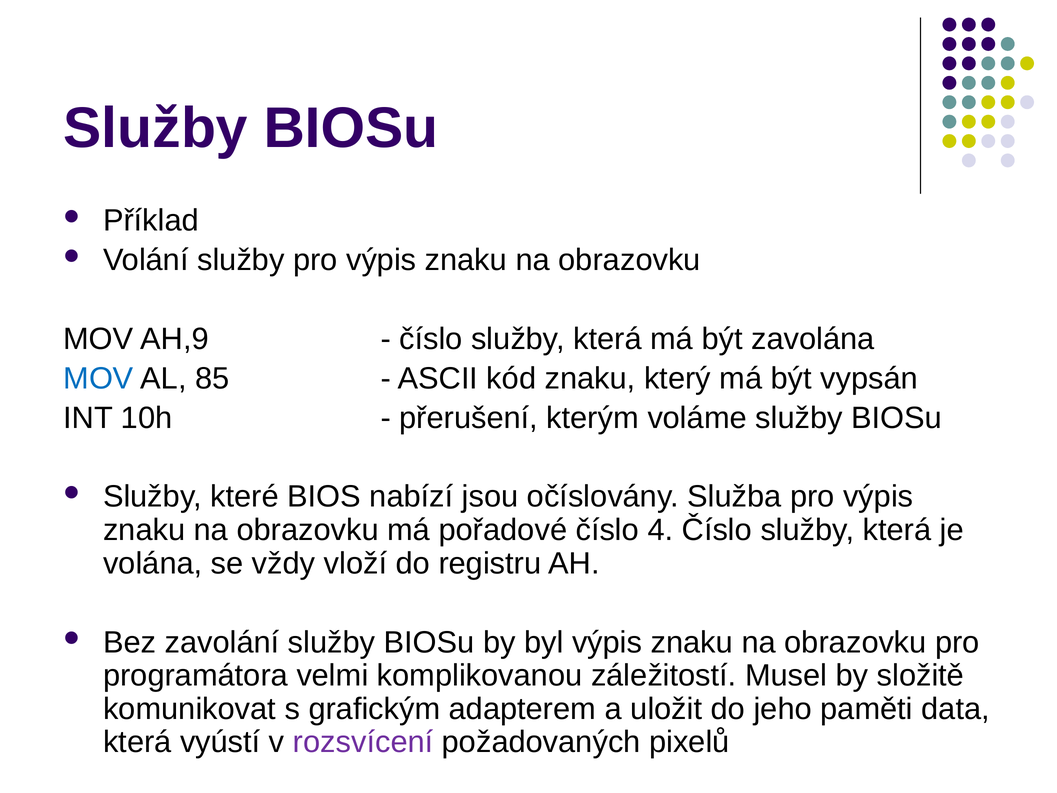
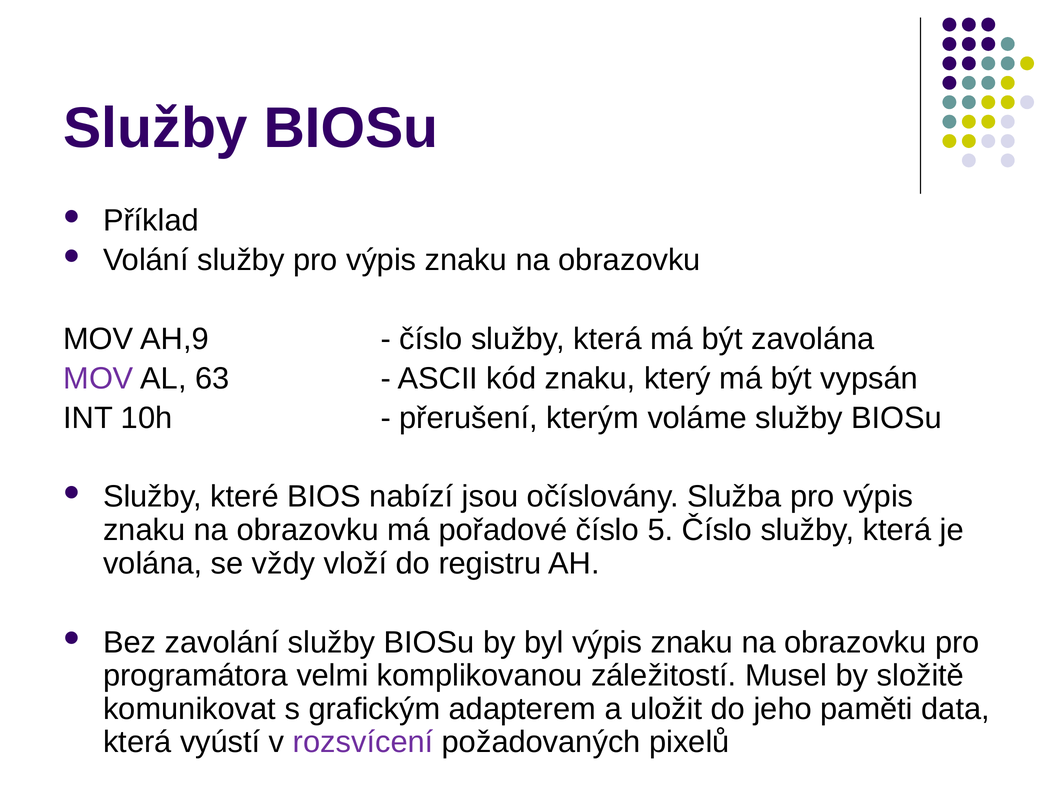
MOV colour: blue -> purple (98, 378)
85: 85 -> 63 (212, 378)
4: 4 -> 5 (660, 530)
